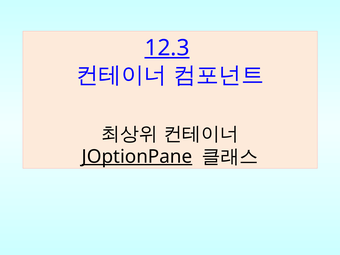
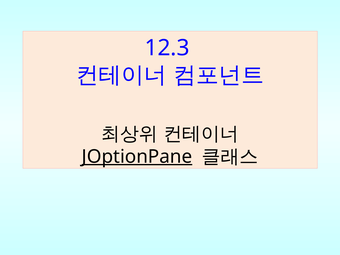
12.3 underline: present -> none (167, 48)
